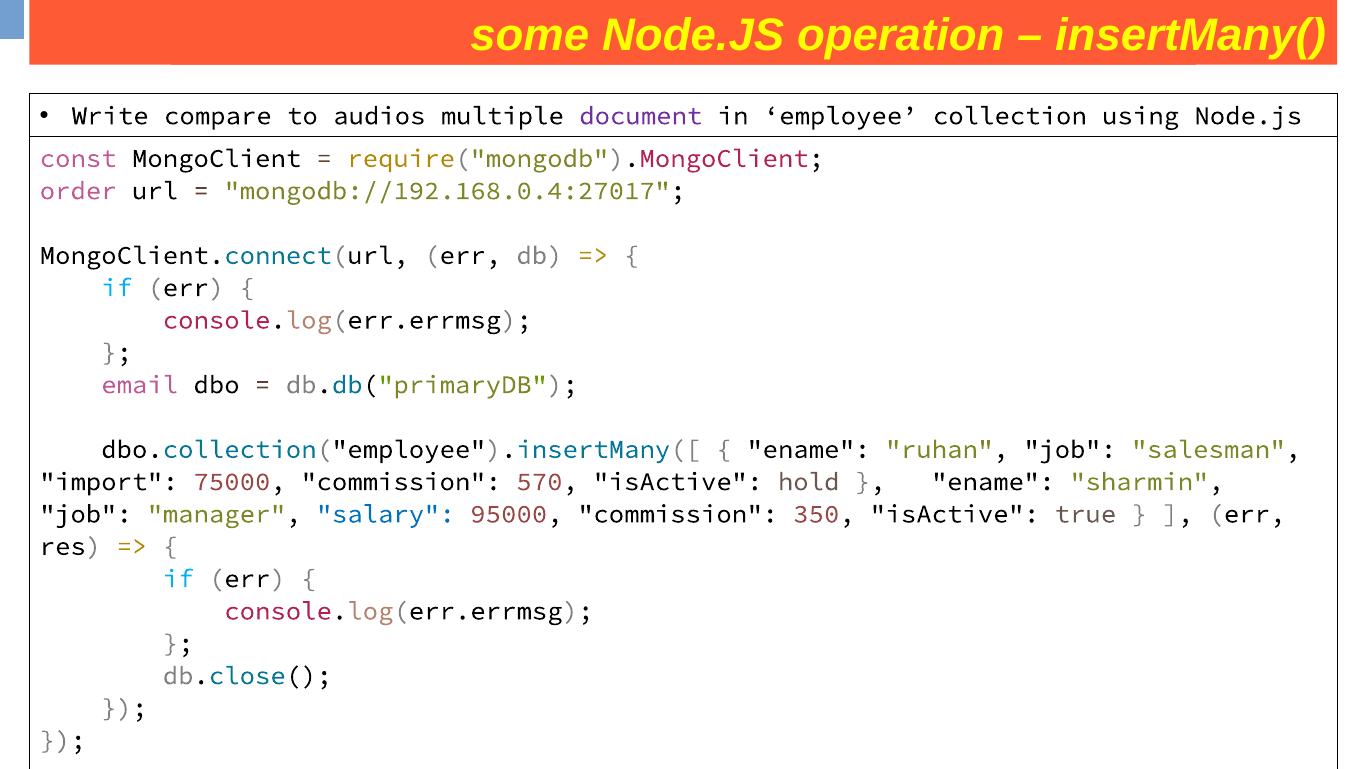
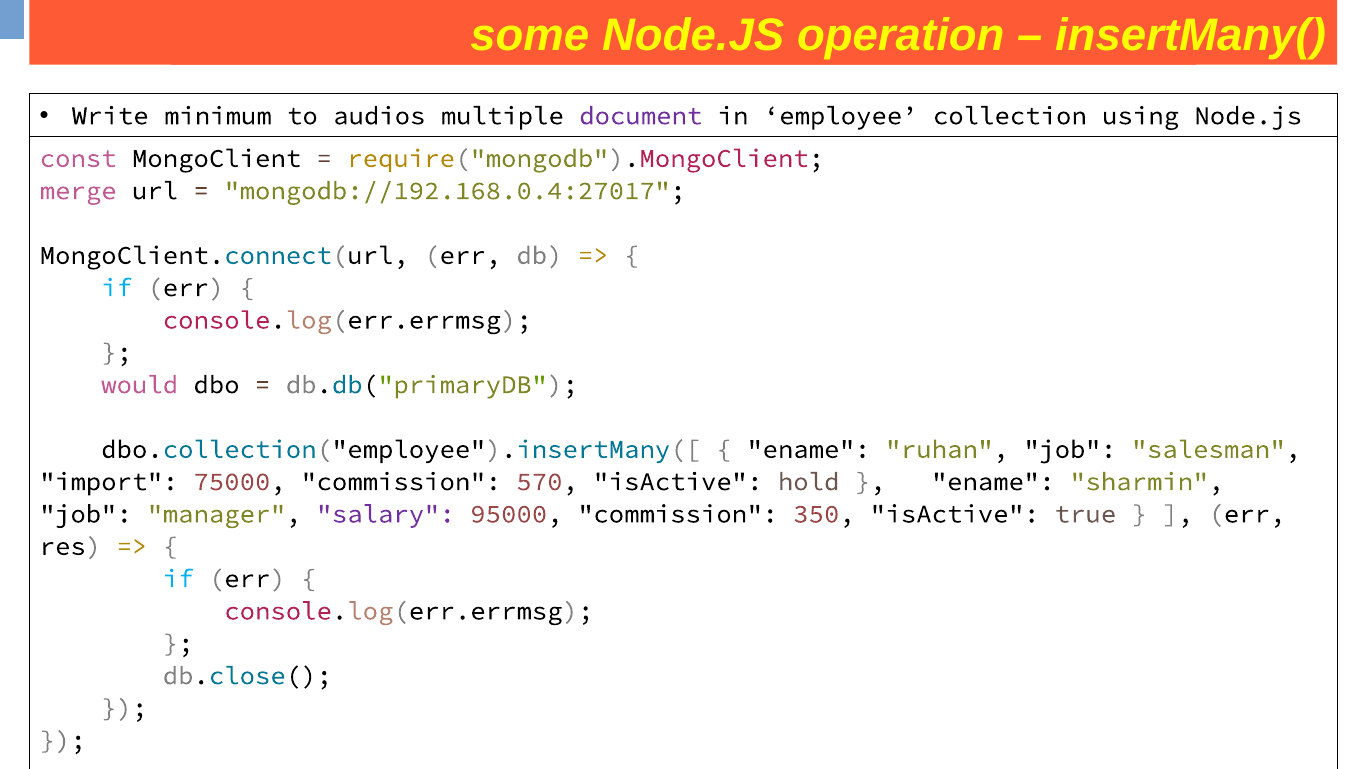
compare: compare -> minimum (218, 116)
order: order -> merge (78, 191)
email: email -> would (140, 385)
salary colour: blue -> purple (386, 514)
